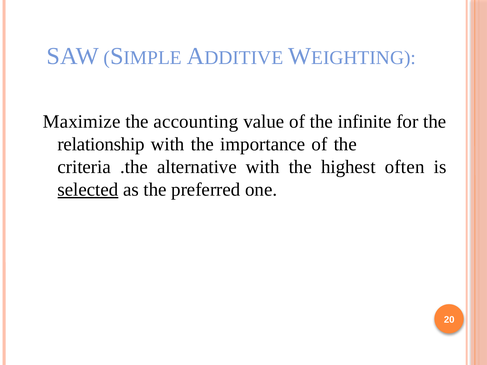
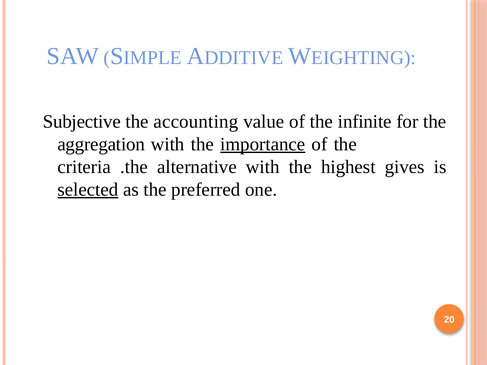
Maximize: Maximize -> Subjective (82, 122)
relationship: relationship -> aggregation (101, 144)
importance underline: none -> present (263, 144)
often: often -> gives (405, 167)
